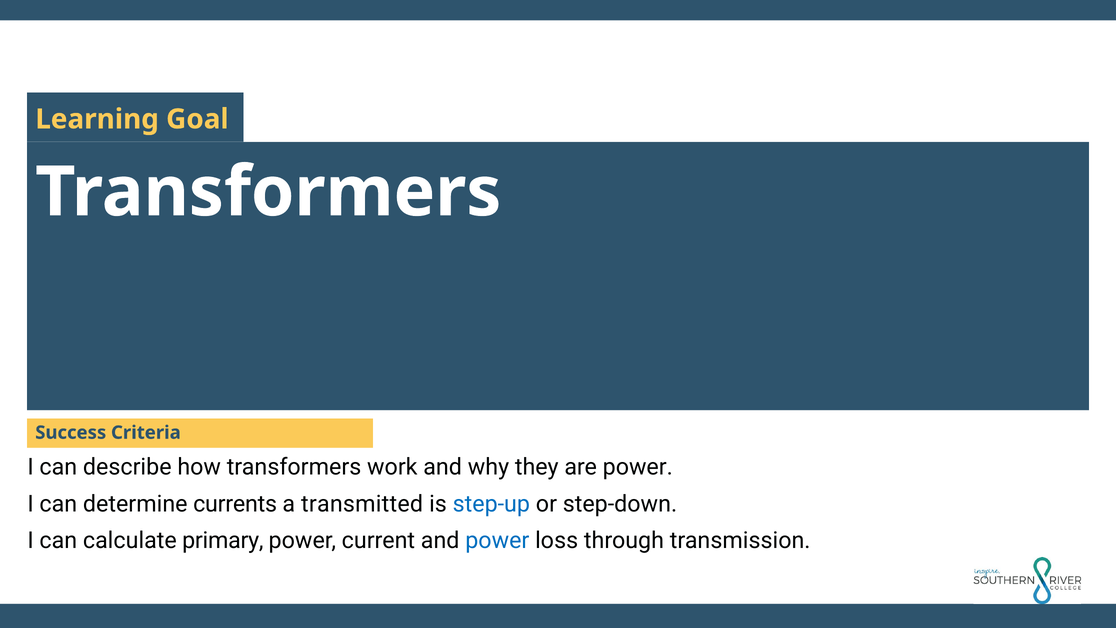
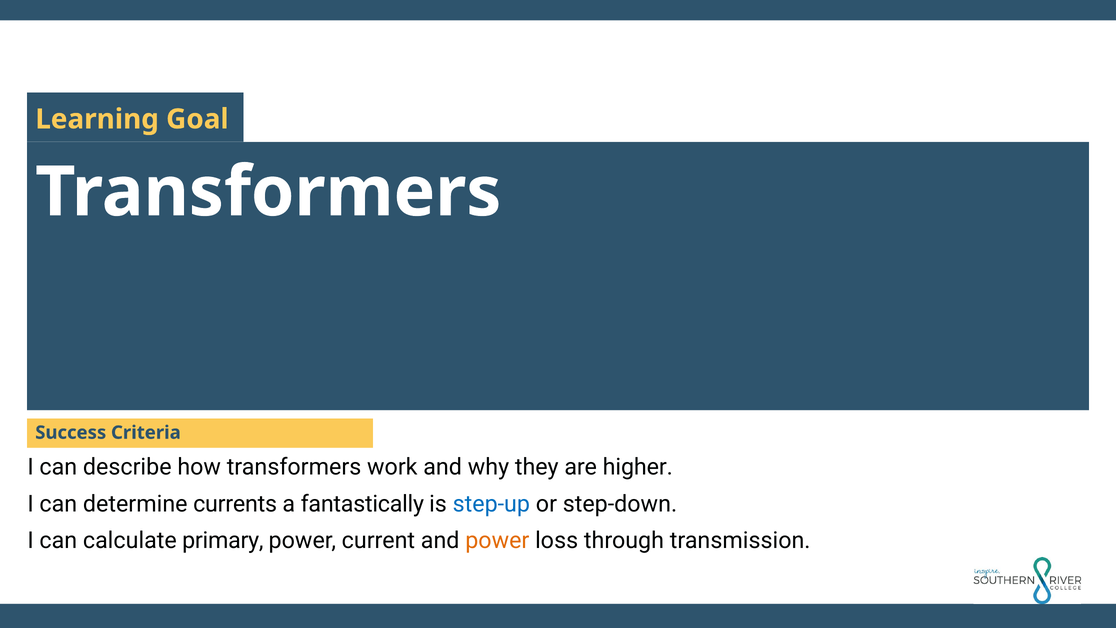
are power: power -> higher (638, 467)
transmitted: transmitted -> fantastically (362, 504)
power colour: blue -> orange (497, 541)
